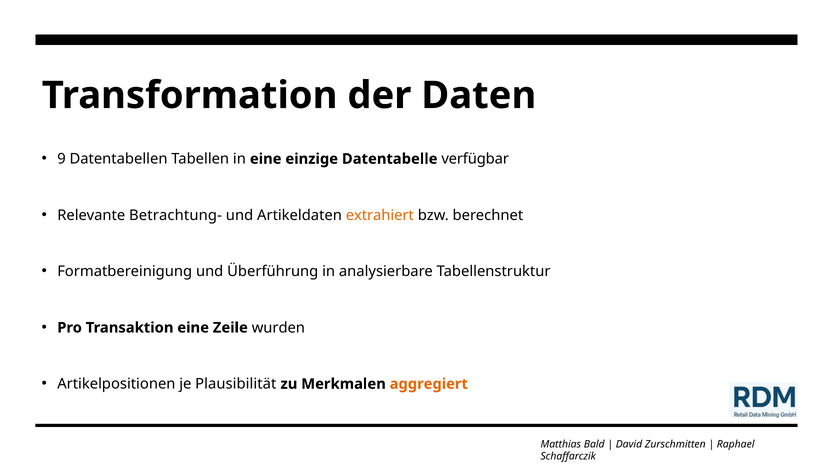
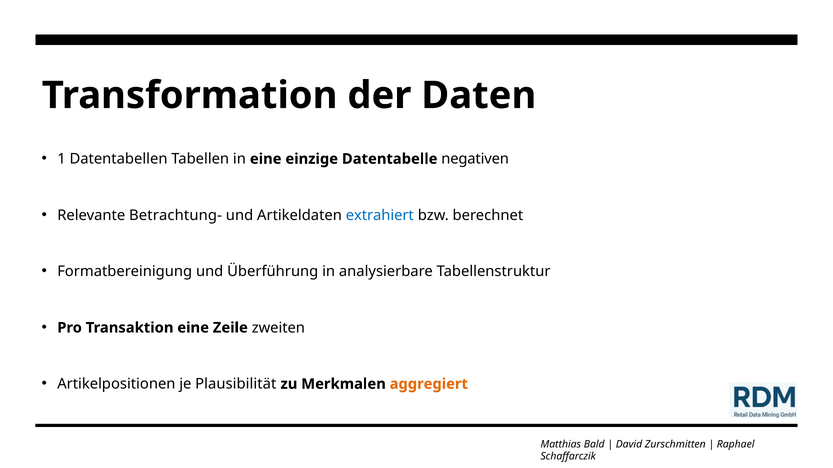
9: 9 -> 1 (61, 159)
verfügbar: verfügbar -> negativen (475, 159)
extrahiert colour: orange -> blue (380, 215)
wurden: wurden -> zweiten (278, 328)
